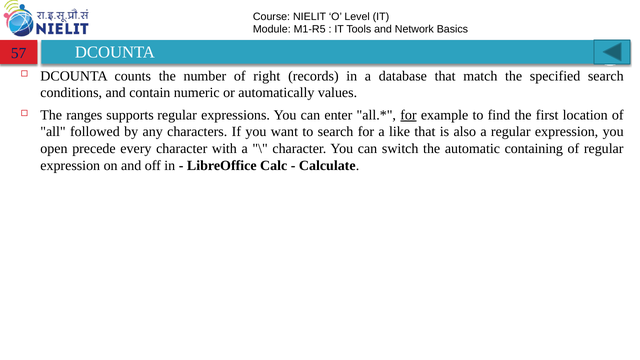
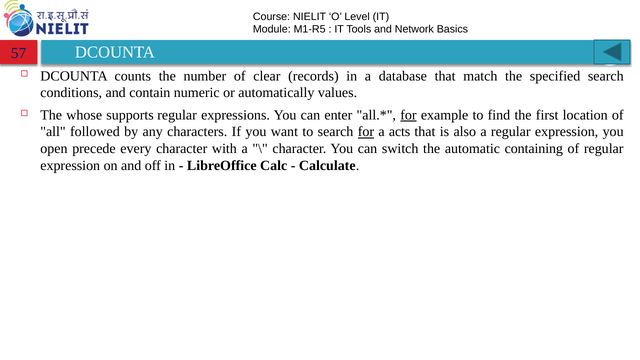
right: right -> clear (267, 76)
ranges: ranges -> whose (84, 115)
for underline: none -> present (366, 132)
like: like -> acts (400, 132)
